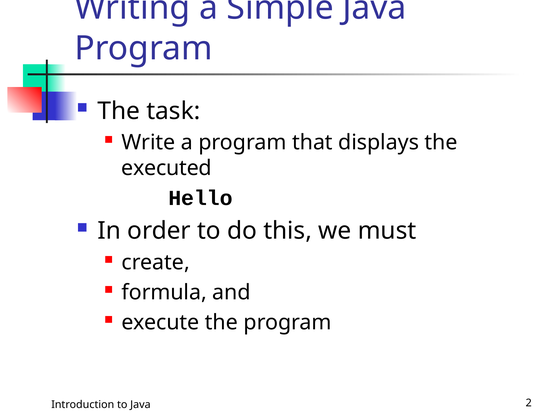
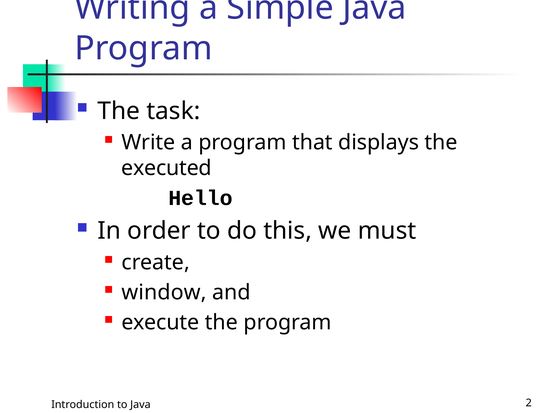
formula: formula -> window (164, 293)
